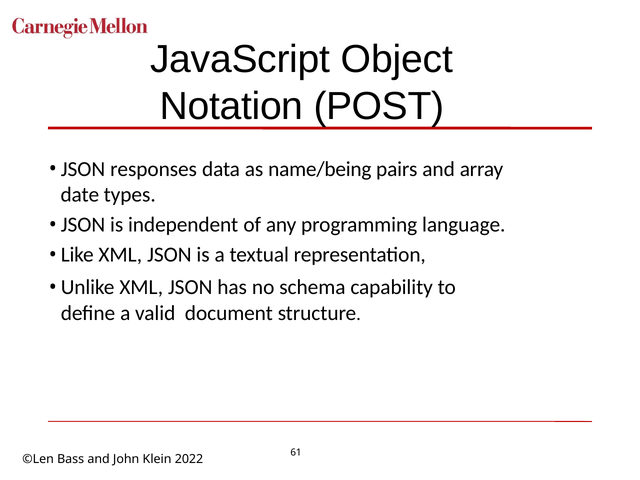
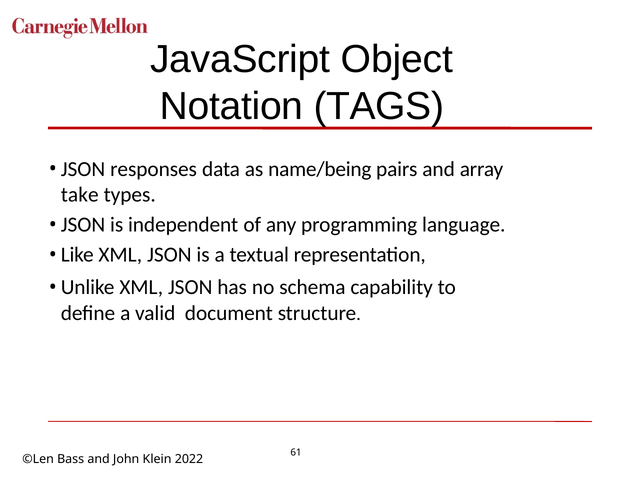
POST: POST -> TAGS (379, 106)
date: date -> take (80, 195)
